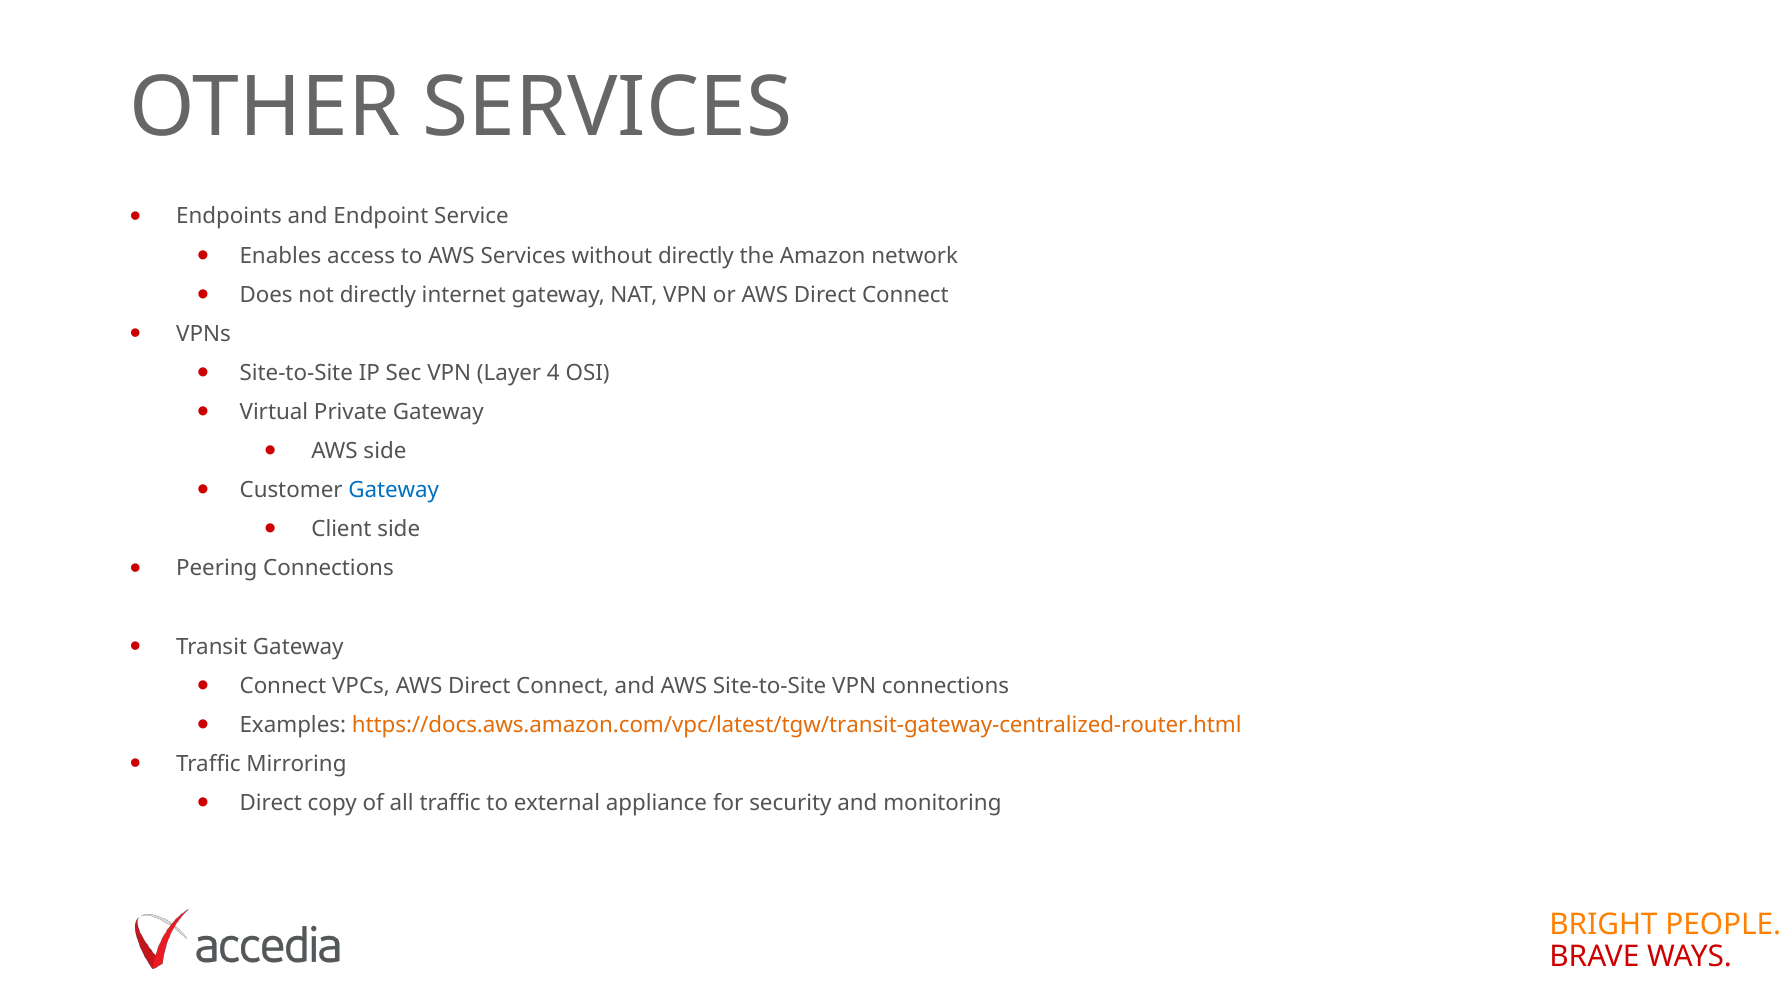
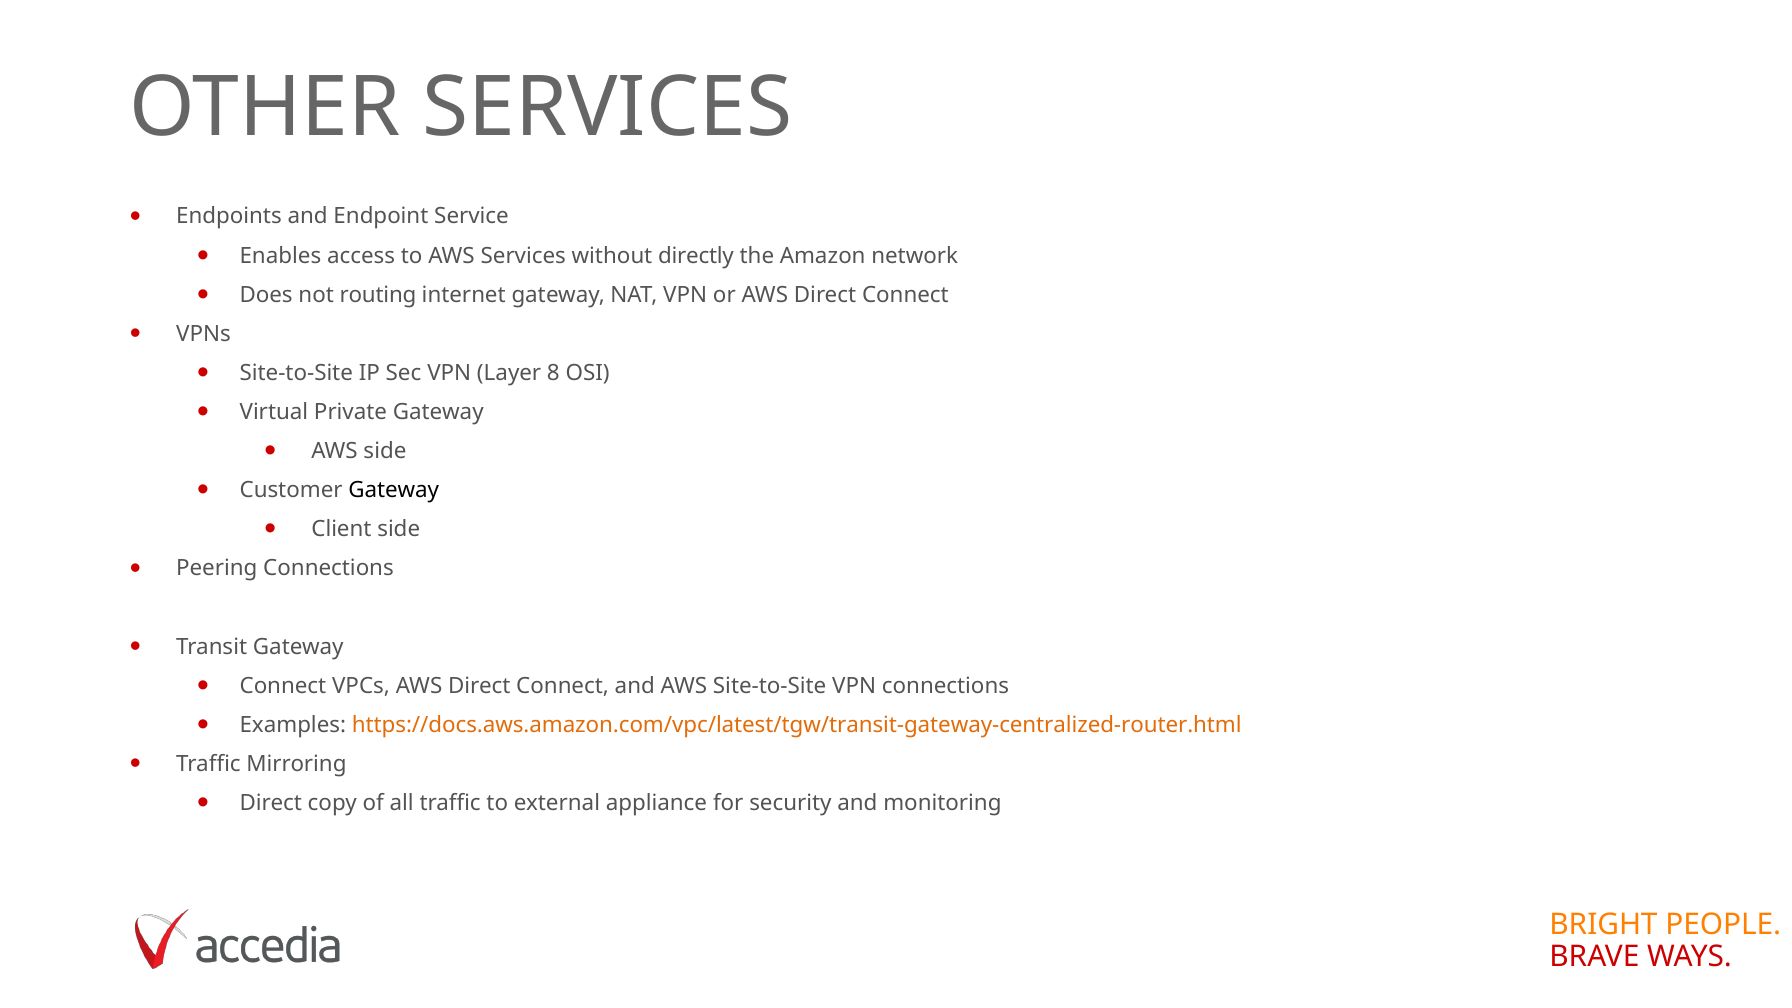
not directly: directly -> routing (378, 295)
4: 4 -> 8 (553, 373)
Gateway colour: blue -> black (394, 490)
